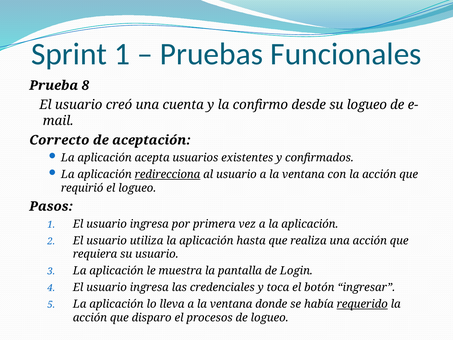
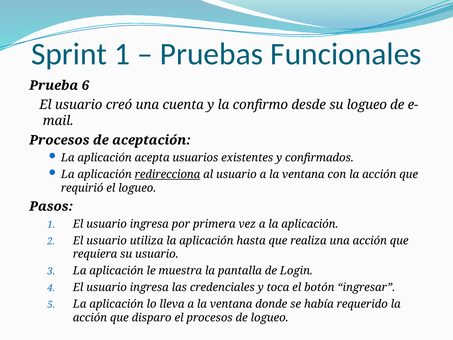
8: 8 -> 6 (85, 85)
Correcto: Correcto -> Procesos (59, 140)
requerido underline: present -> none (362, 304)
